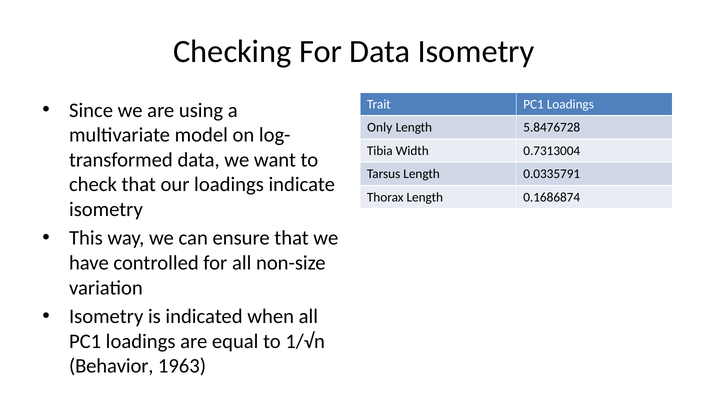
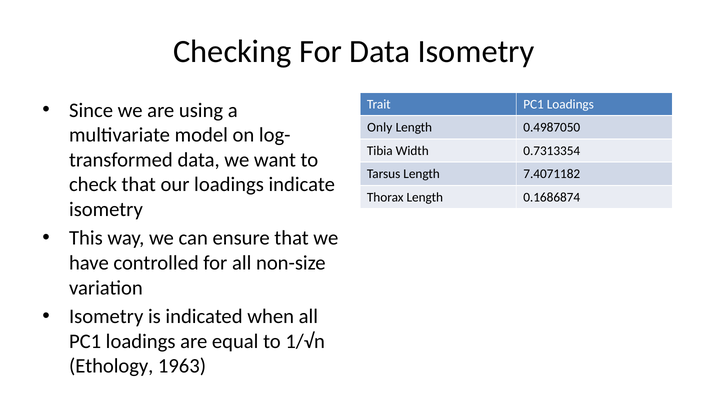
5.8476728: 5.8476728 -> 0.4987050 (552, 127)
0.7313004: 0.7313004 -> 0.7313354 (552, 151)
0.0335791: 0.0335791 -> 7.4071182 (552, 174)
Behavior: Behavior -> Ethology (111, 366)
